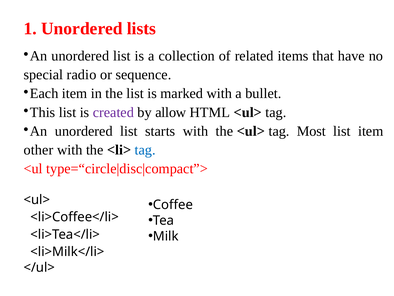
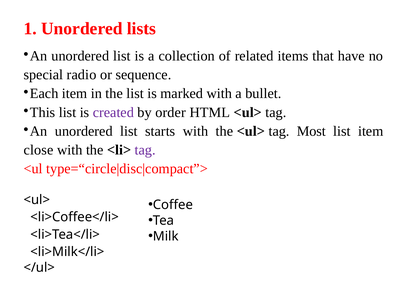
allow: allow -> order (171, 112)
other: other -> close (38, 150)
tag colour: blue -> purple (145, 150)
